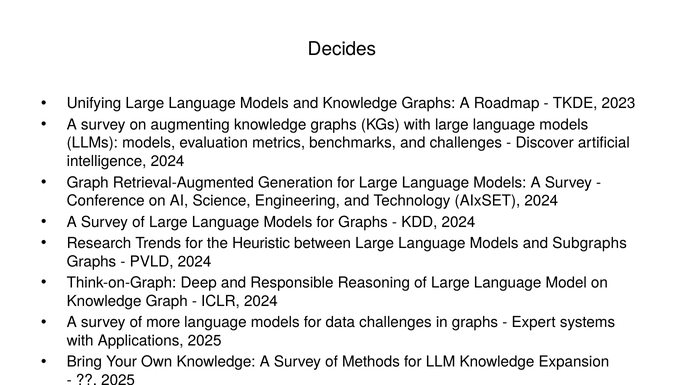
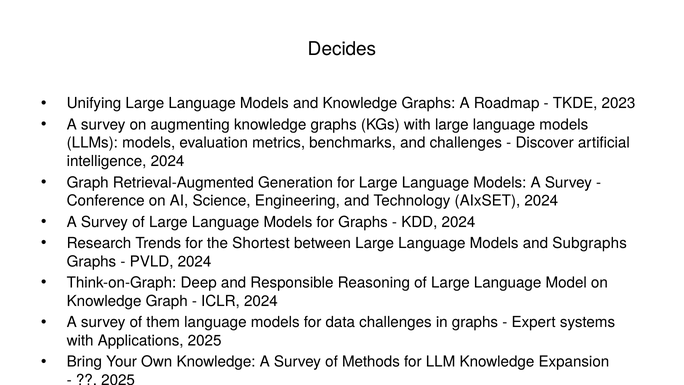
Heuristic: Heuristic -> Shortest (261, 243)
more: more -> them (163, 322)
